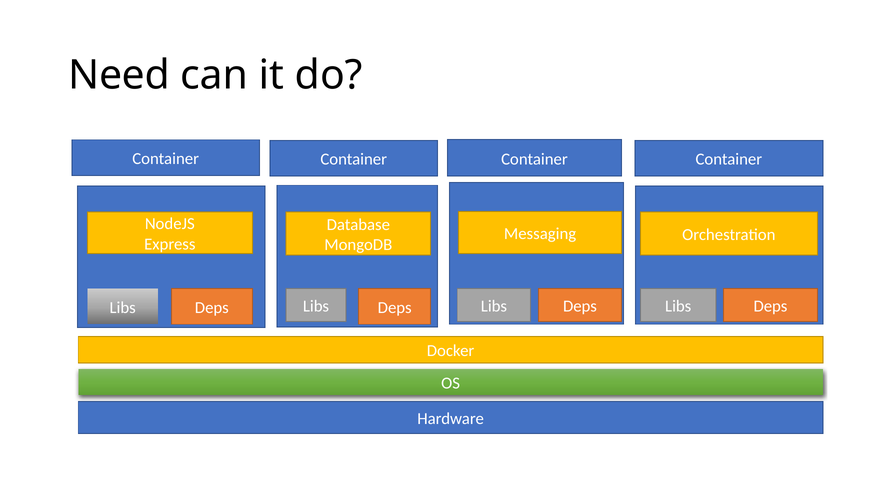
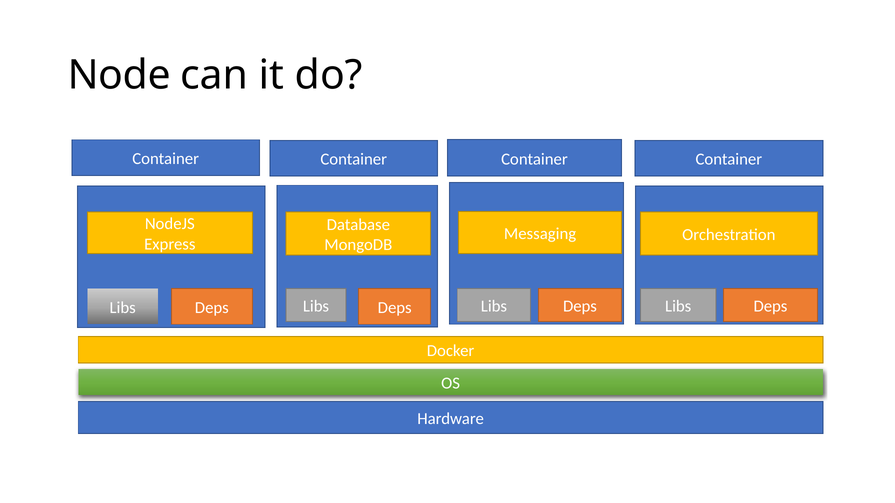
Need: Need -> Node (119, 75)
